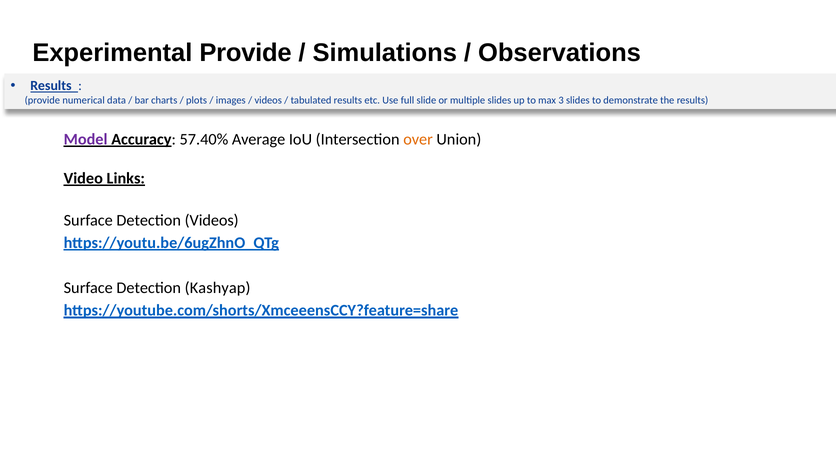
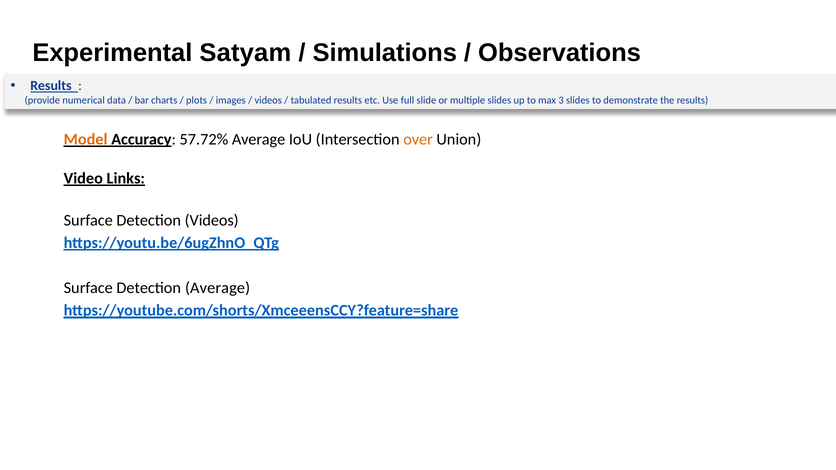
Experimental Provide: Provide -> Satyam (245, 53)
Model colour: purple -> orange (86, 139)
57.40%: 57.40% -> 57.72% (204, 139)
Detection Kashyap: Kashyap -> Average (218, 288)
